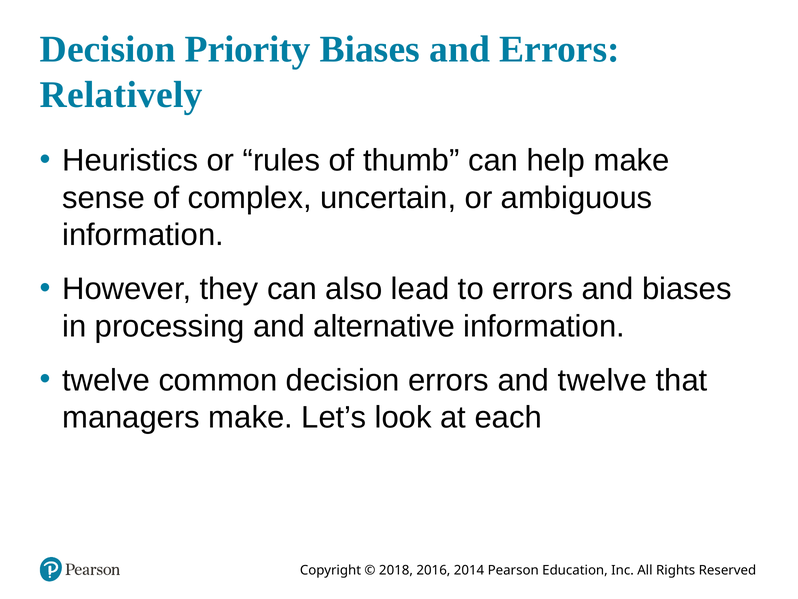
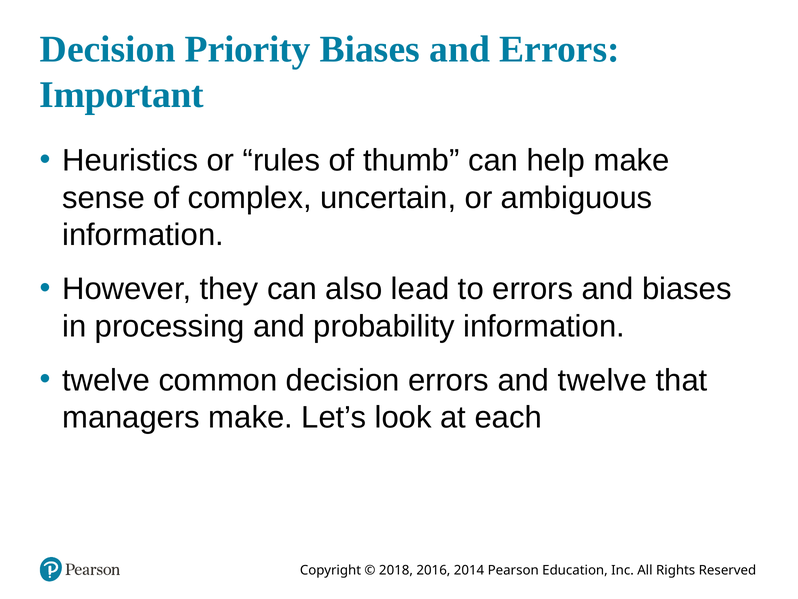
Relatively: Relatively -> Important (121, 95)
alternative: alternative -> probability (384, 326)
